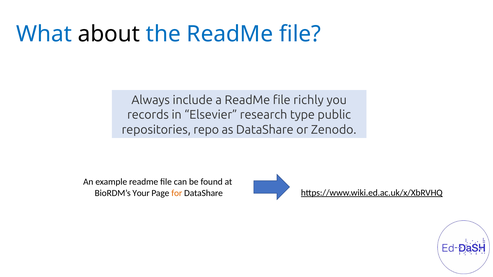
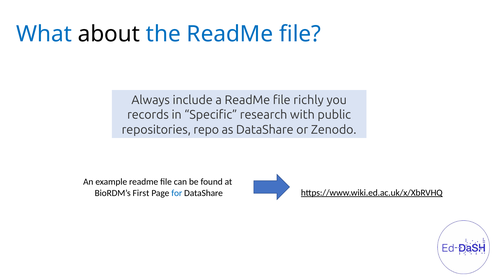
Elsevier: Elsevier -> Specific (211, 115)
type: type -> with (302, 115)
Your: Your -> First (141, 193)
for colour: orange -> blue (177, 193)
